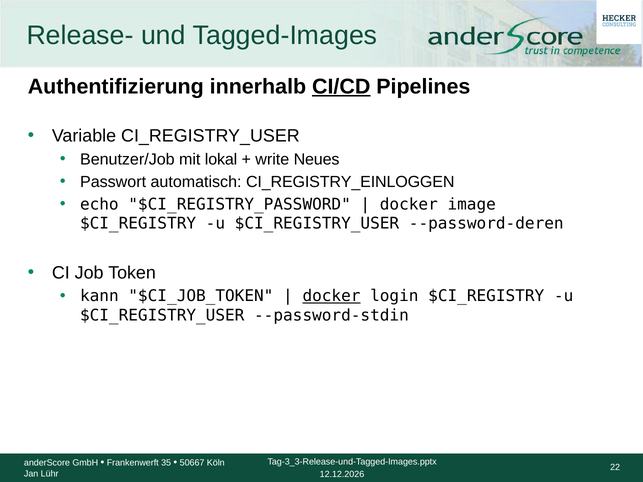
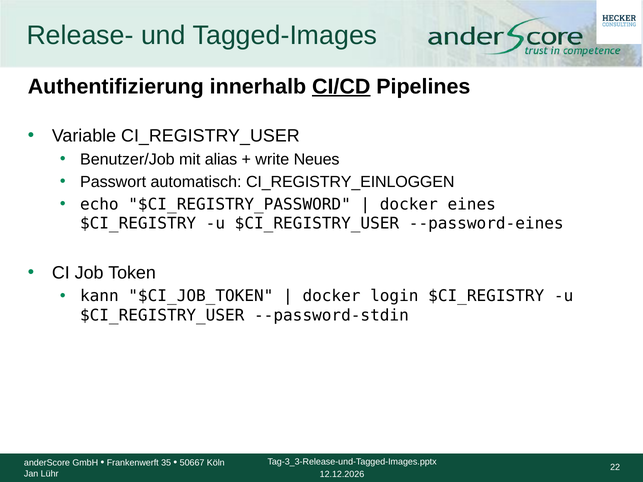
lokal: lokal -> alias (221, 159)
image: image -> eines (472, 204)
--password-deren: --password-deren -> --password-eines (486, 224)
docker underline: present -> none (332, 296)
